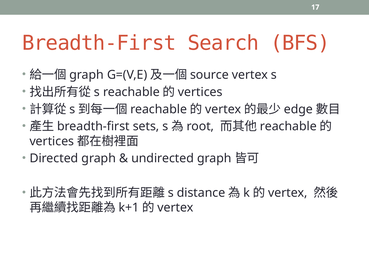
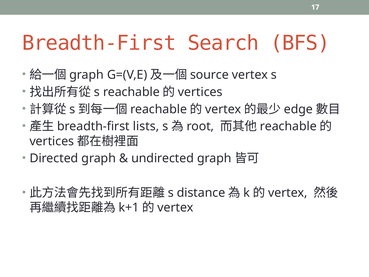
sets: sets -> lists (146, 126)
